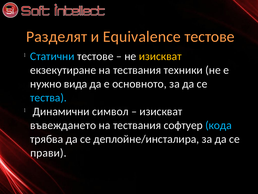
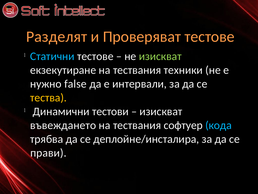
Equivalence: Equivalence -> Проверяват (142, 37)
изискват colour: yellow -> light green (160, 56)
вида: вида -> false (75, 84)
основното: основното -> интервали (140, 84)
тества colour: light blue -> yellow (48, 98)
символ: символ -> тестови (110, 111)
